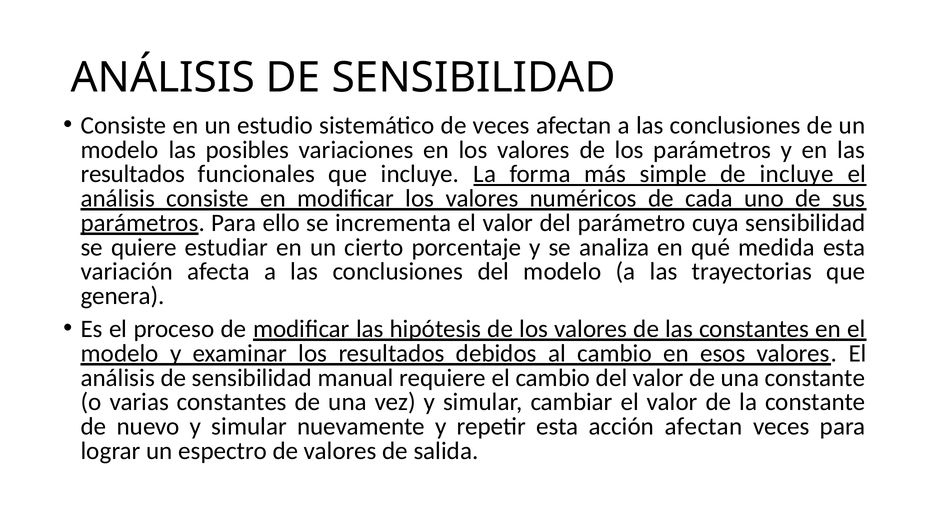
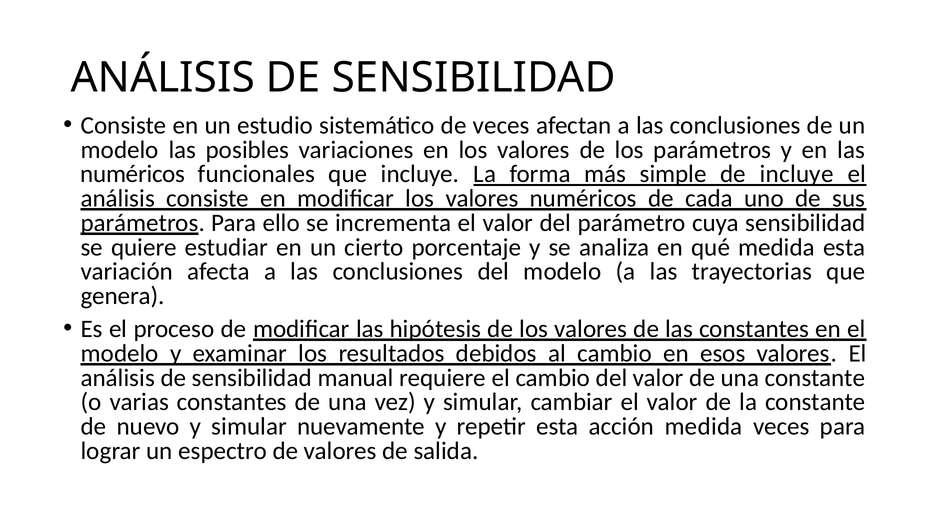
resultados: resultados -> numéricos (133, 174)
acción afectan: afectan -> medida (704, 427)
